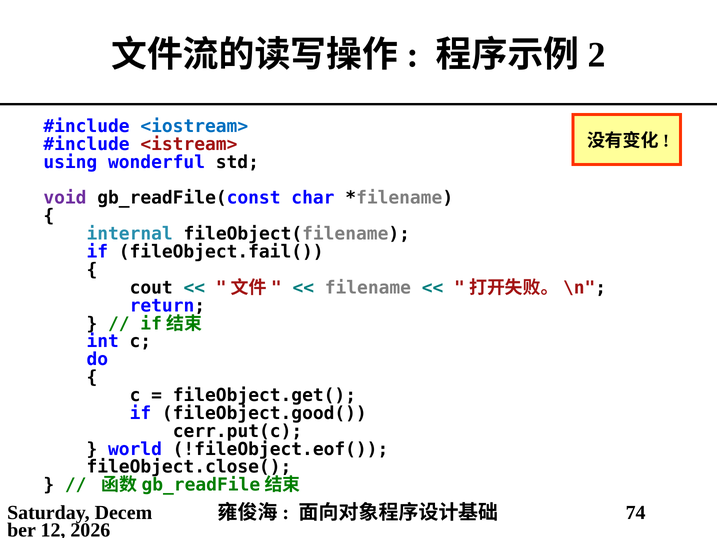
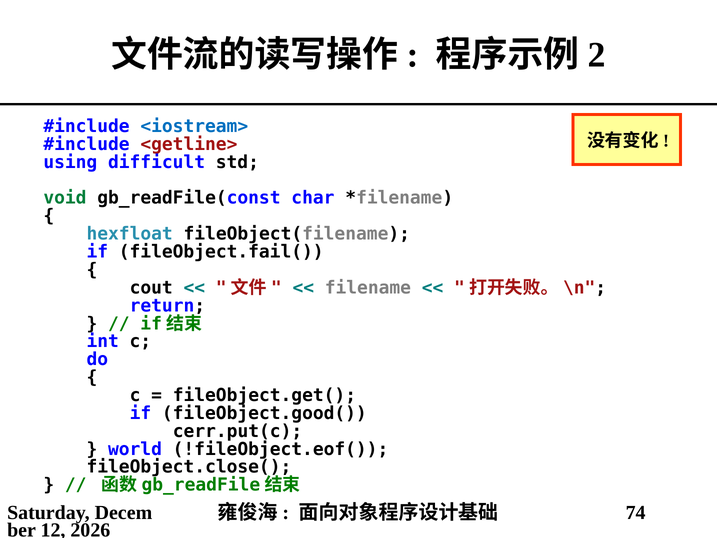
<istream>: <istream> -> <getline> (189, 144)
wonderful: wonderful -> difficult (157, 162)
void colour: purple -> green (65, 198)
internal: internal -> hexfloat (130, 234)
